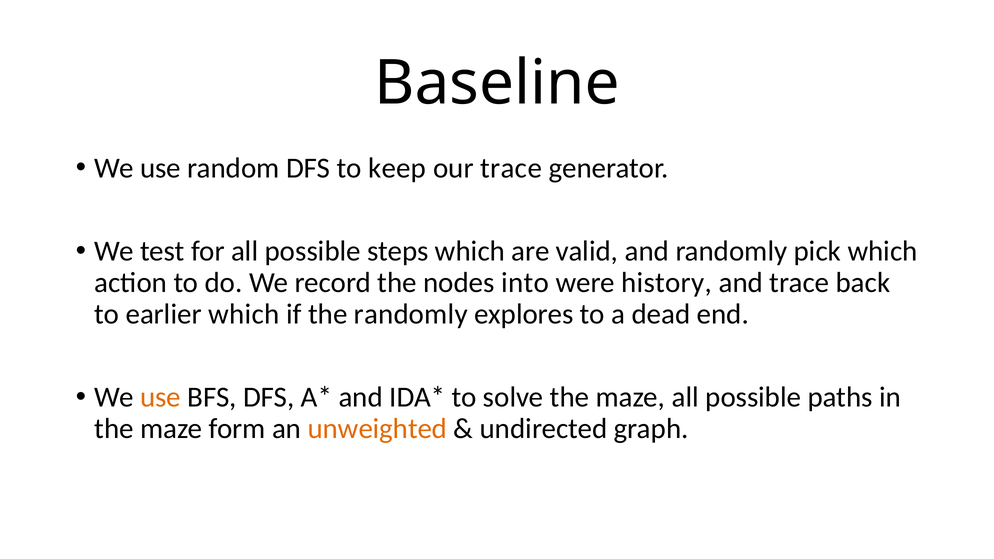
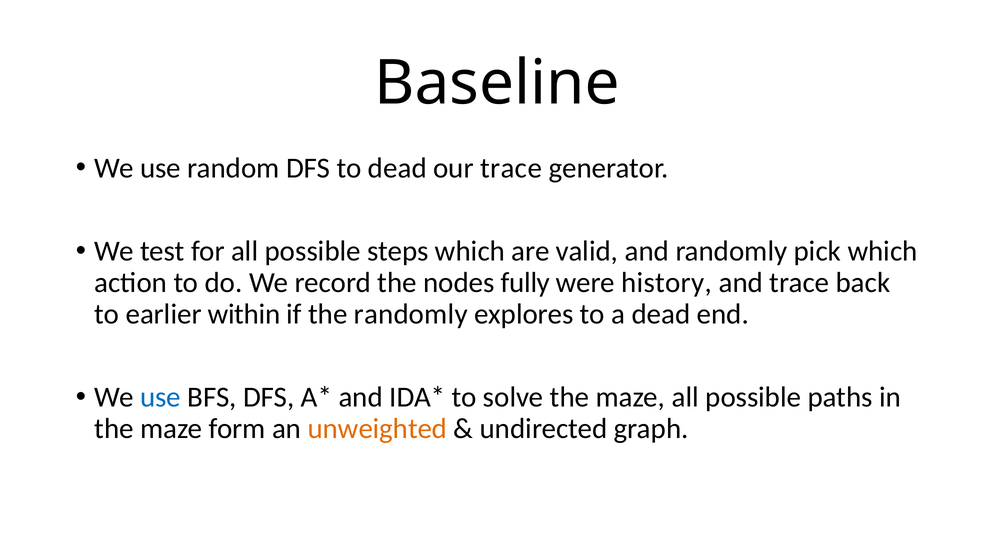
to keep: keep -> dead (397, 168)
into: into -> fully (525, 283)
earlier which: which -> within (244, 314)
use colour: orange -> blue (160, 397)
